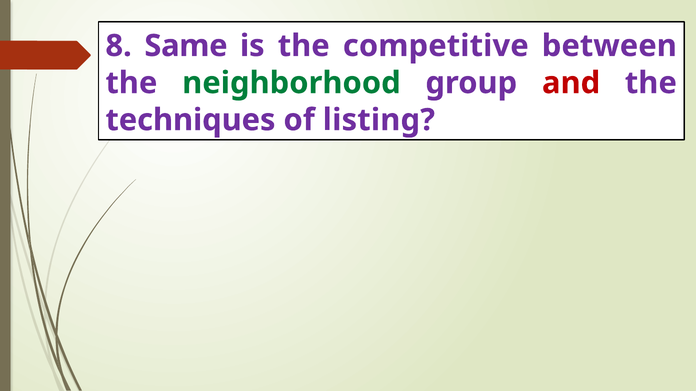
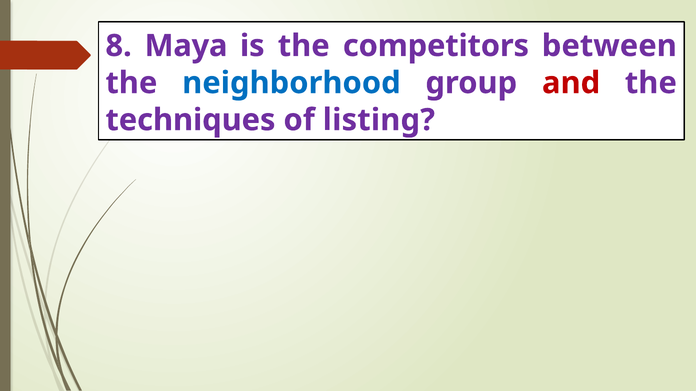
Same: Same -> Maya (186, 46)
competitive: competitive -> competitors (436, 46)
neighborhood colour: green -> blue (291, 83)
